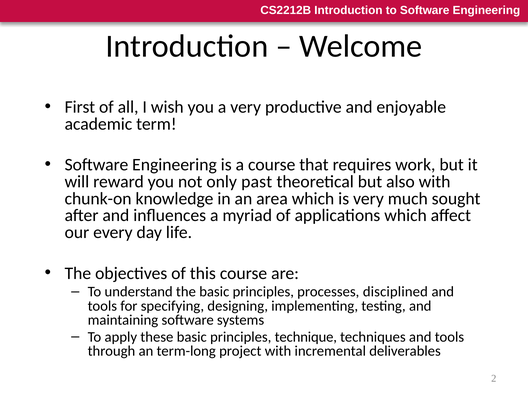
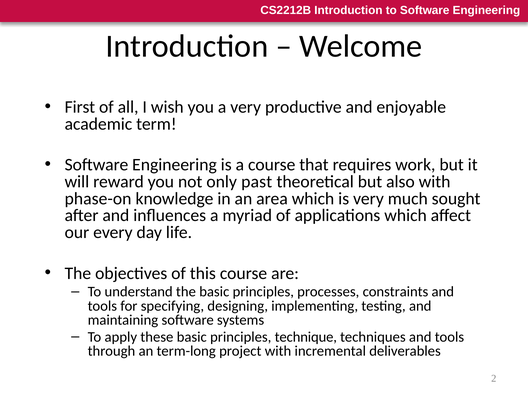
chunk-on: chunk-on -> phase-on (98, 199)
disciplined: disciplined -> constraints (395, 292)
